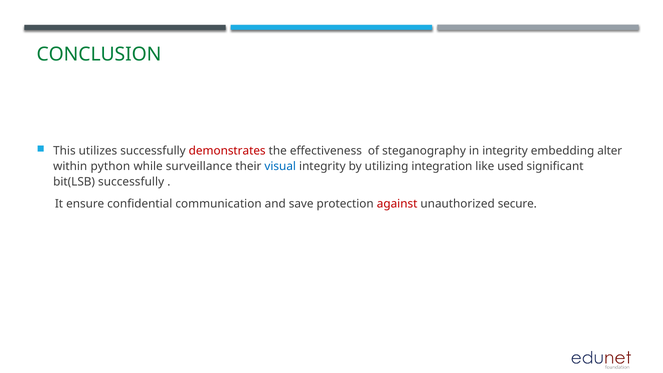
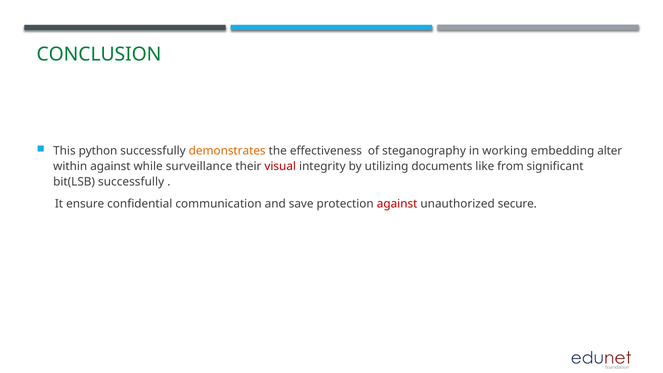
utilizes: utilizes -> python (98, 151)
demonstrates colour: red -> orange (227, 151)
in integrity: integrity -> working (505, 151)
within python: python -> against (110, 166)
visual colour: blue -> red (280, 166)
integration: integration -> documents (442, 166)
used: used -> from (510, 166)
